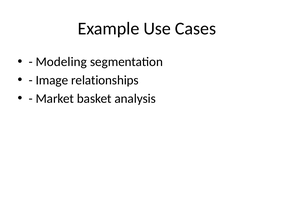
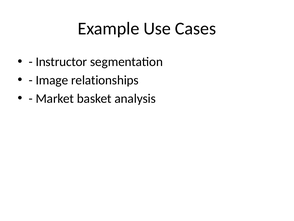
Modeling: Modeling -> Instructor (61, 62)
